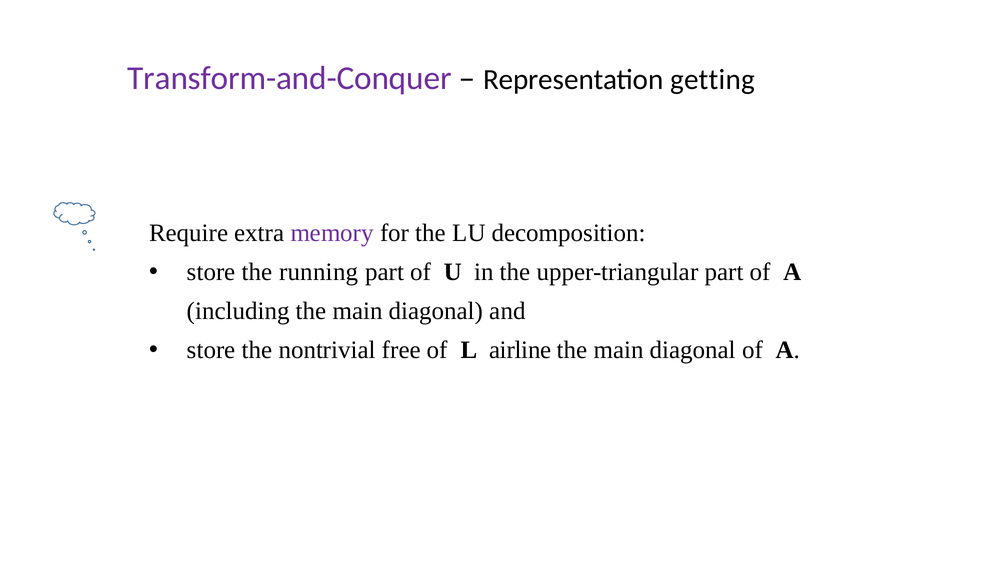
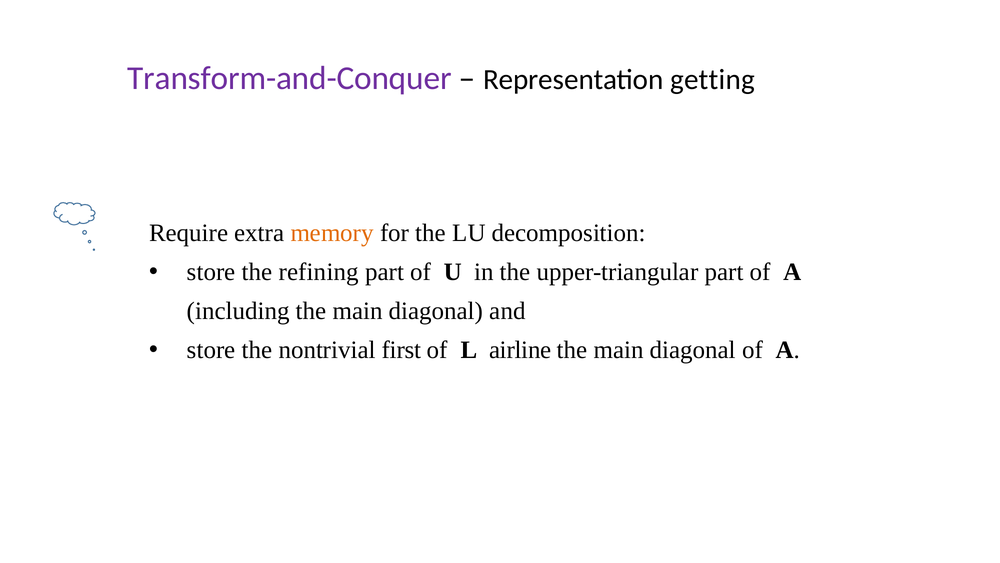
memory colour: purple -> orange (332, 233)
running: running -> refining (319, 272)
free: free -> first (401, 350)
